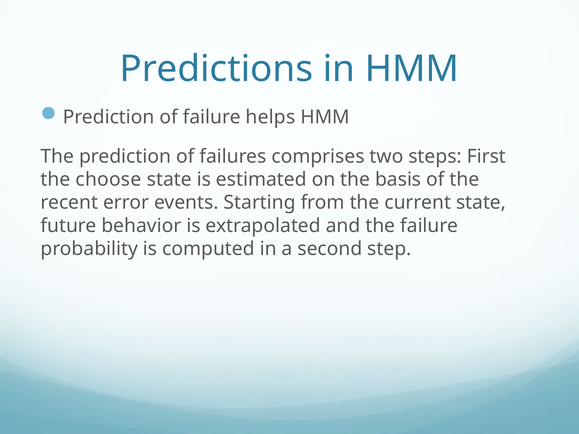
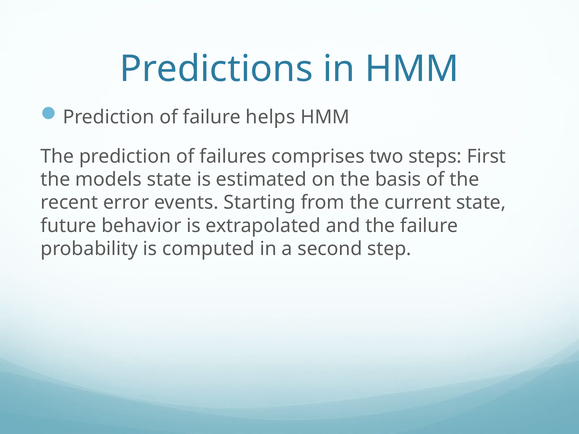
choose: choose -> models (109, 180)
